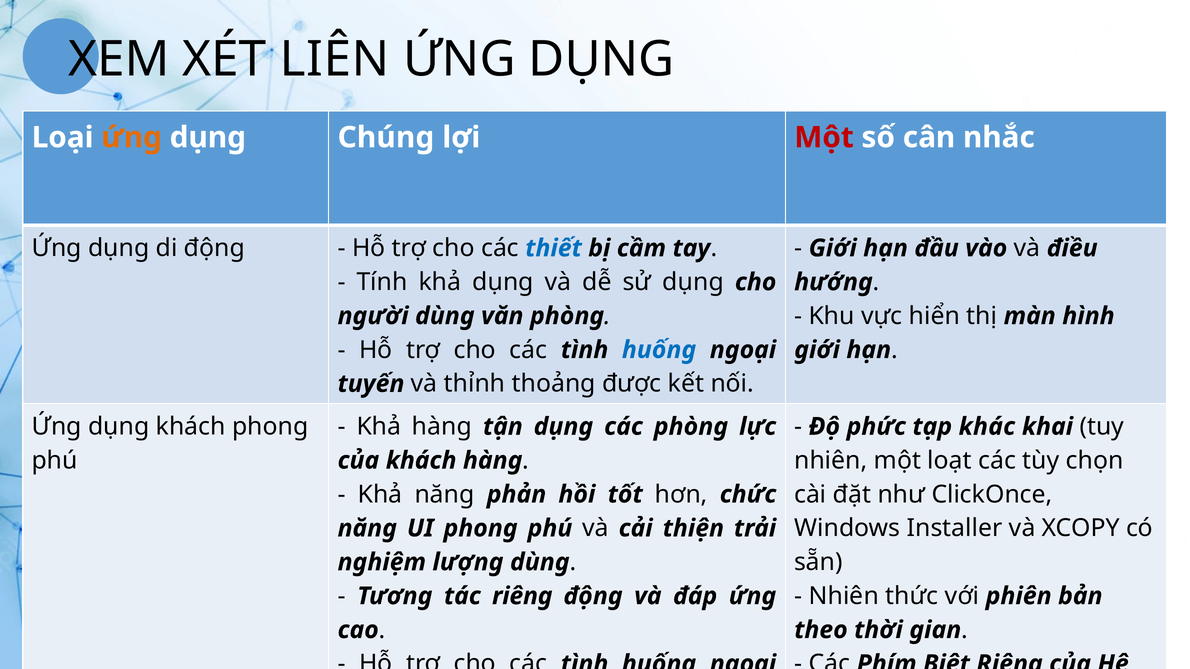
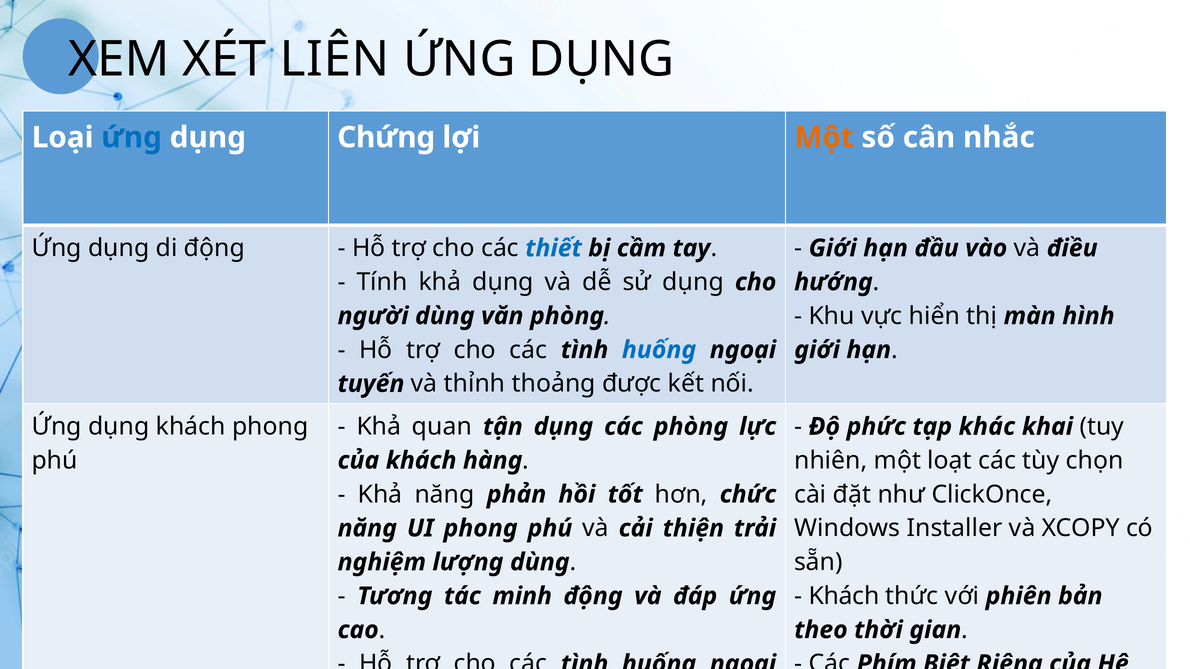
ứng colour: orange -> blue (132, 138)
Chúng: Chúng -> Chứng (386, 138)
Một colour: red -> orange (824, 138)
Khả hàng: hàng -> quan (442, 427)
tác riêng: riêng -> minh (522, 596)
Nhiên: Nhiên -> Khách (844, 596)
